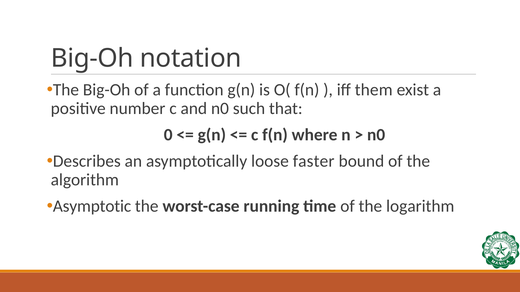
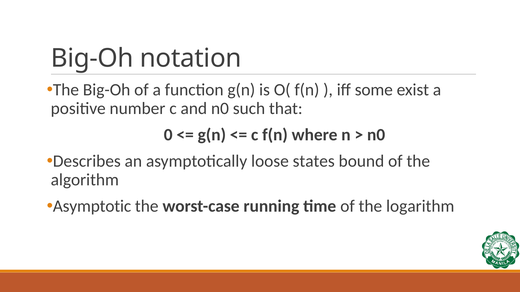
them: them -> some (374, 90)
faster: faster -> states (314, 161)
